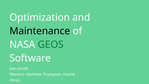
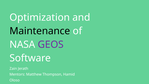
GEOS colour: green -> purple (51, 44)
